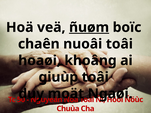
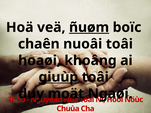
giuùp underline: none -> present (58, 77)
